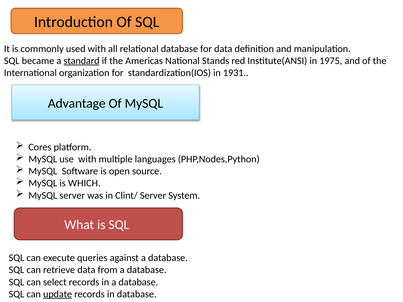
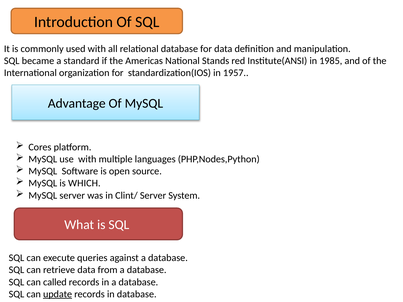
standard underline: present -> none (82, 61)
1975: 1975 -> 1985 (331, 61)
1931: 1931 -> 1957 (236, 73)
select: select -> called (55, 282)
